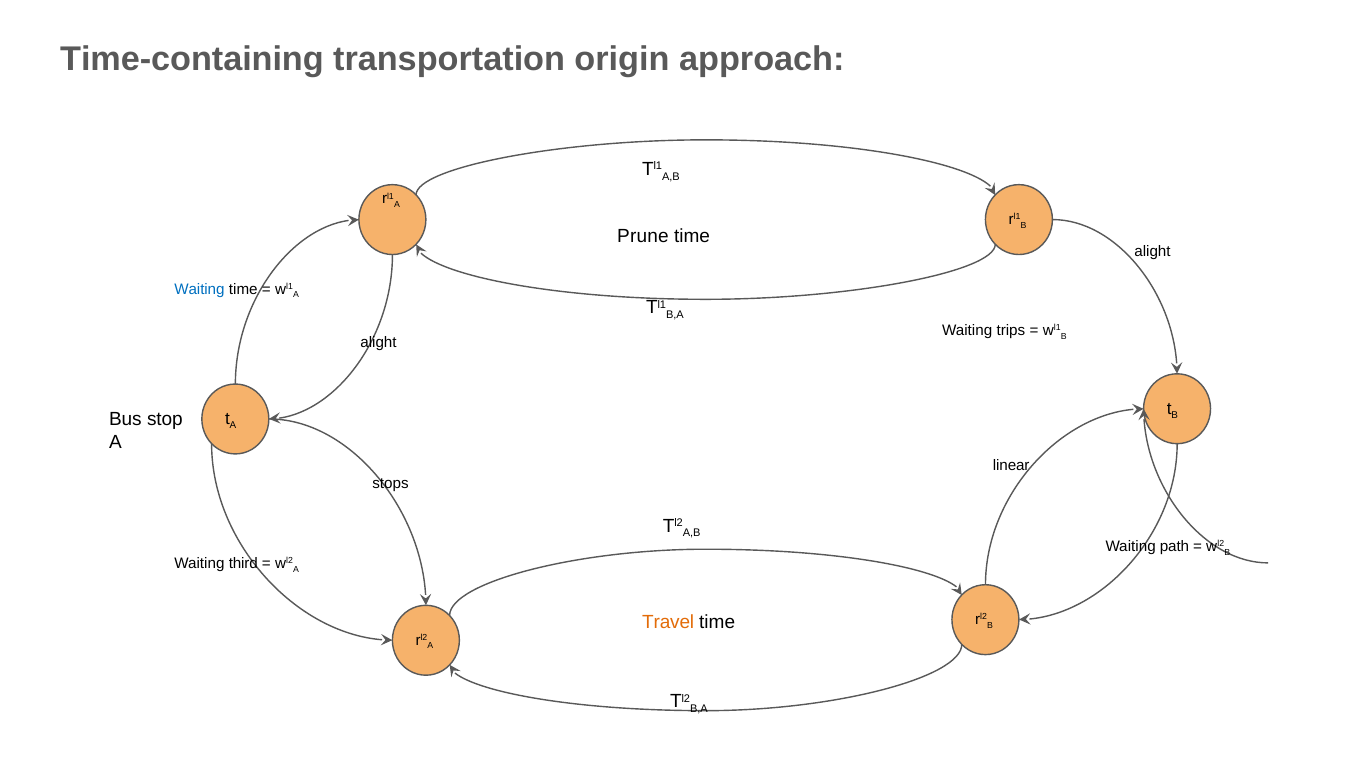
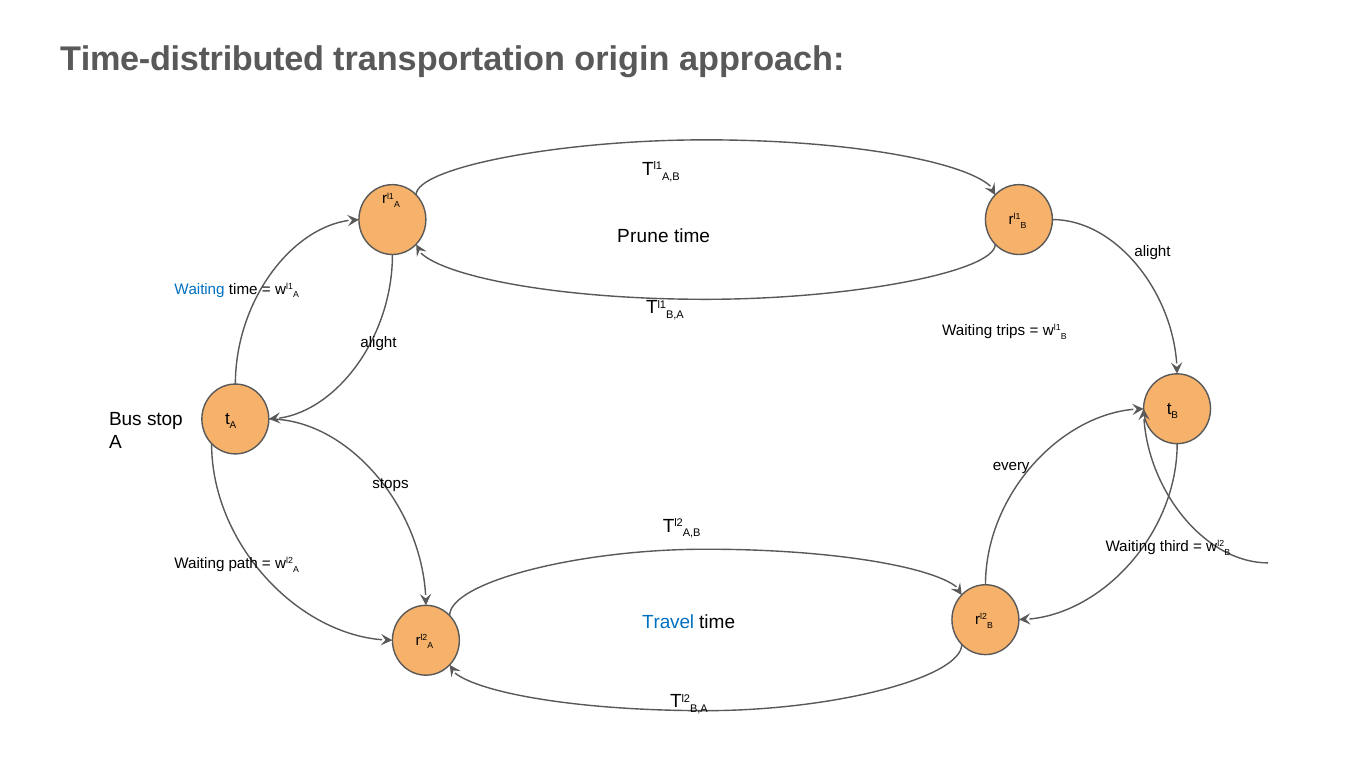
Time-containing: Time-containing -> Time-distributed (192, 59)
linear: linear -> every (1011, 466)
path: path -> third (1174, 547)
third: third -> path (243, 564)
Travel colour: orange -> blue (668, 623)
